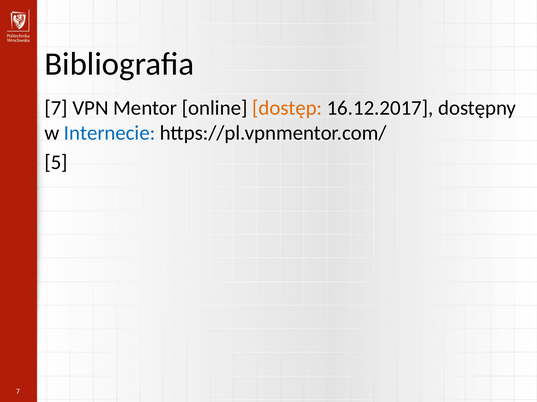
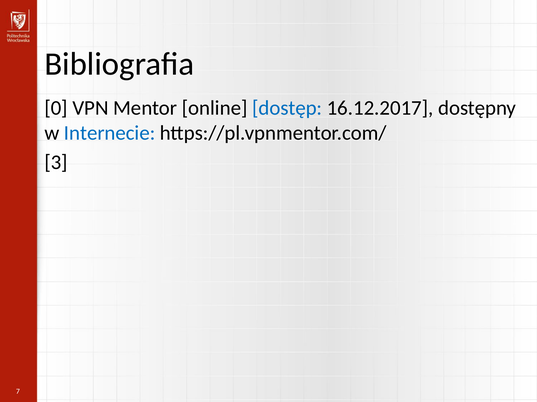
7: 7 -> 0 (56, 108)
dostęp colour: orange -> blue (287, 108)
5: 5 -> 3 (56, 162)
